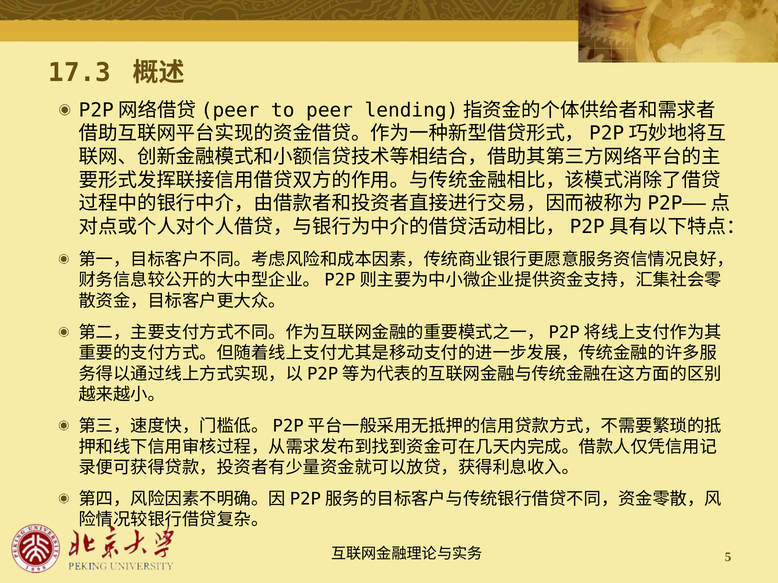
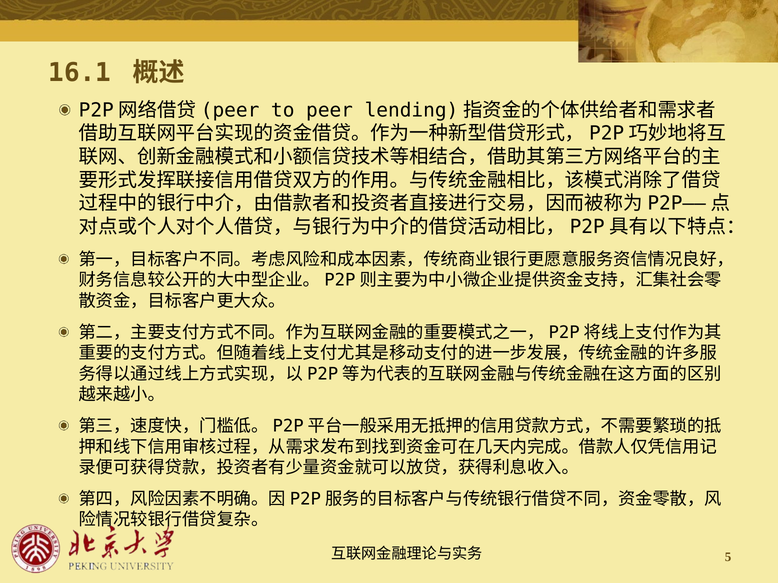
17.3: 17.3 -> 16.1 (80, 73)
